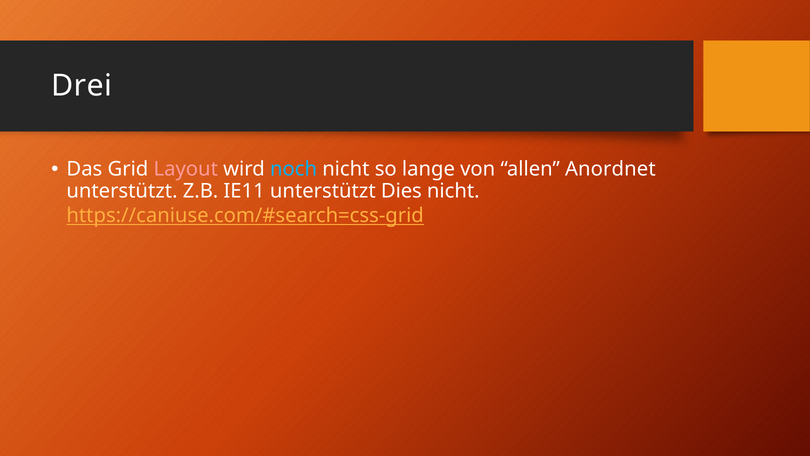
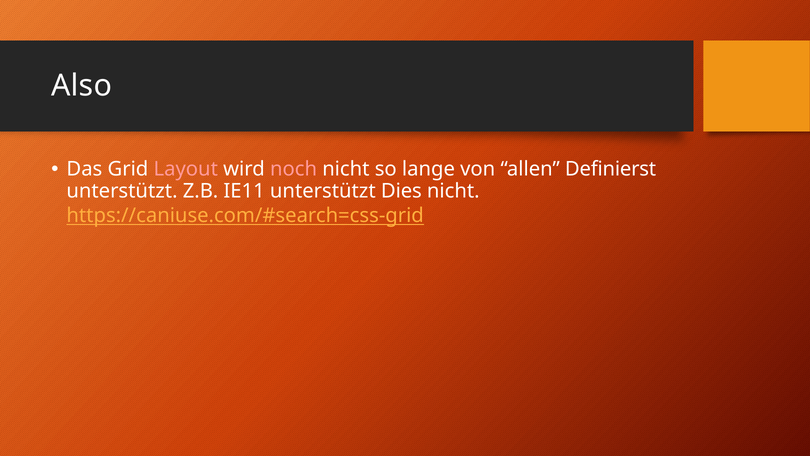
Drei: Drei -> Also (82, 86)
noch colour: light blue -> pink (294, 169)
Anordnet: Anordnet -> Definierst (611, 169)
